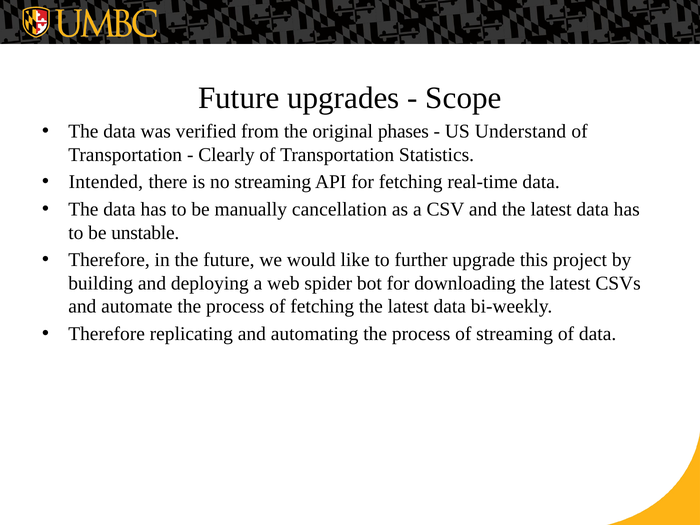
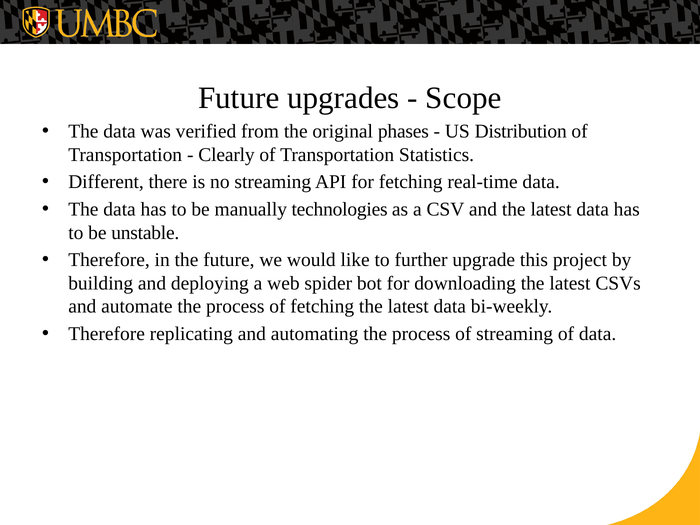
Understand: Understand -> Distribution (521, 131)
Intended: Intended -> Different (106, 182)
cancellation: cancellation -> technologies (340, 209)
